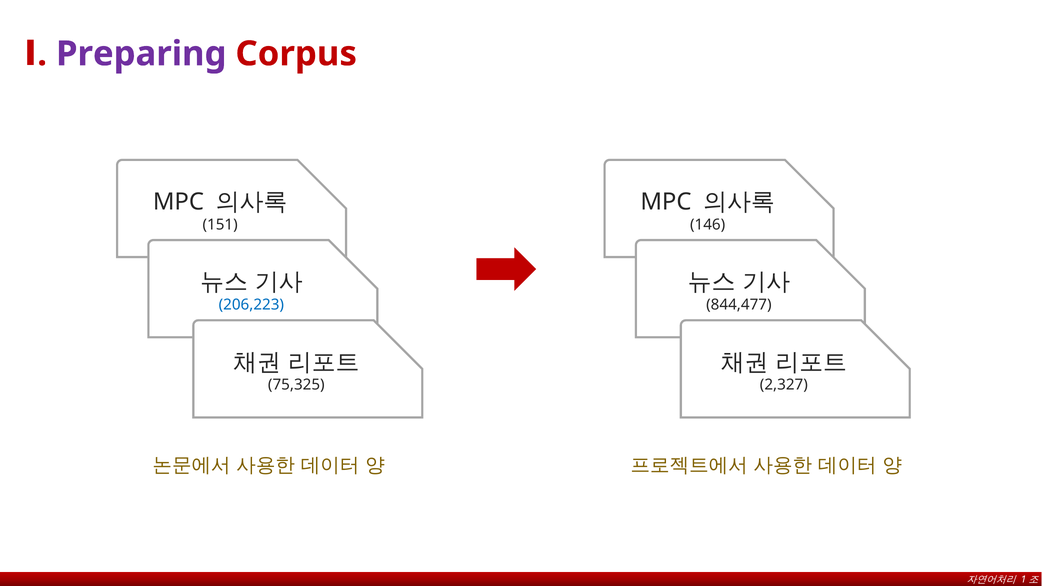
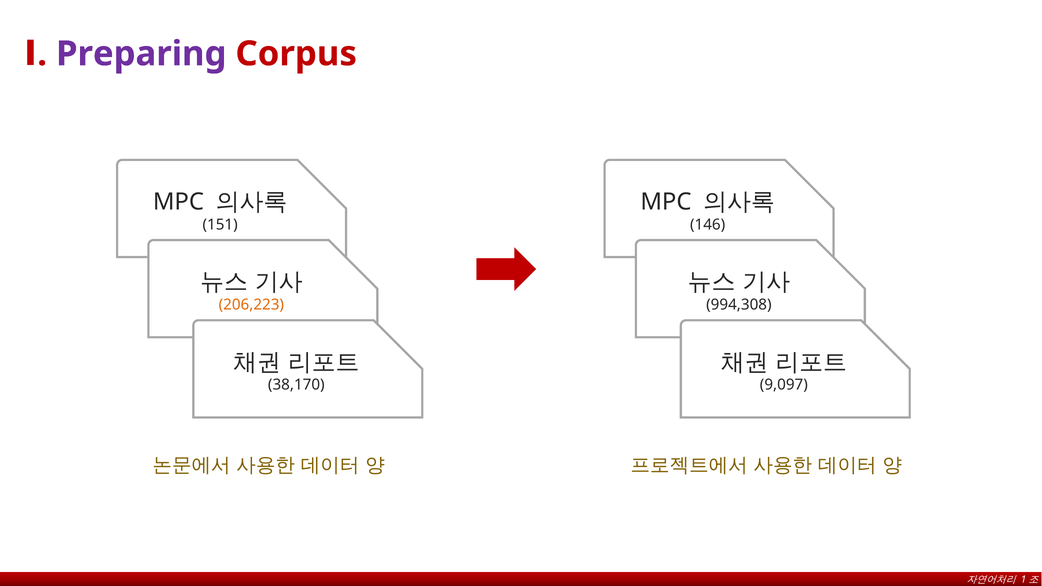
206,223 colour: blue -> orange (251, 305)
844,477: 844,477 -> 994,308 (739, 305)
75,325: 75,325 -> 38,170 (296, 385)
2,327: 2,327 -> 9,097 (784, 385)
